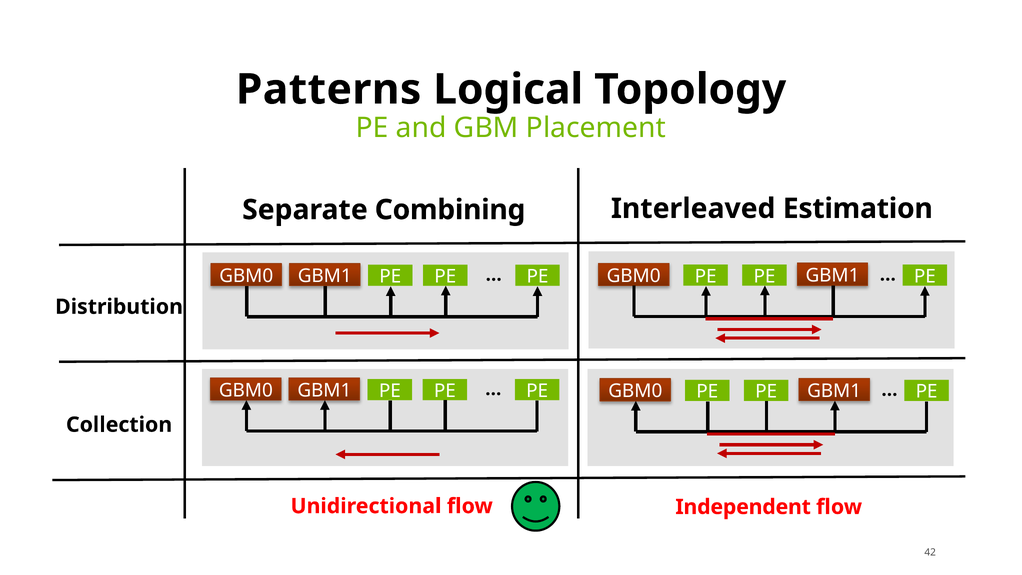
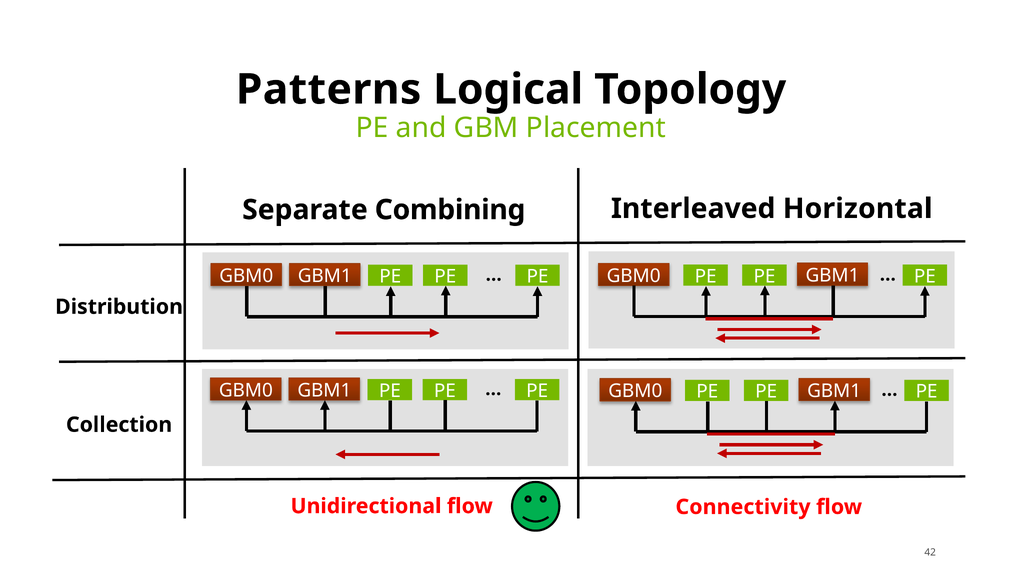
Estimation: Estimation -> Horizontal (858, 209)
Independent: Independent -> Connectivity (743, 507)
